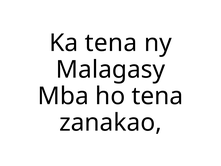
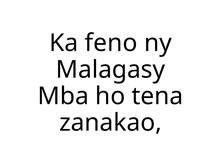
Ka tena: tena -> feno (111, 43)
